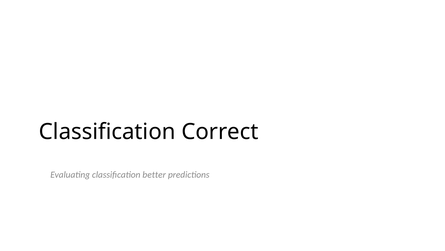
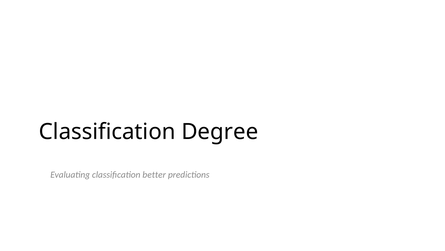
Correct: Correct -> Degree (220, 131)
